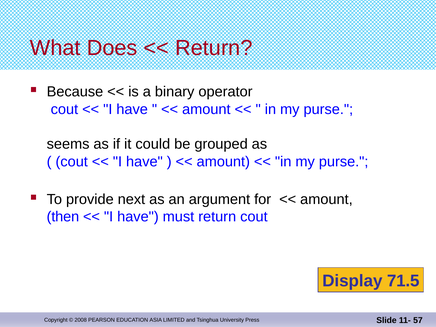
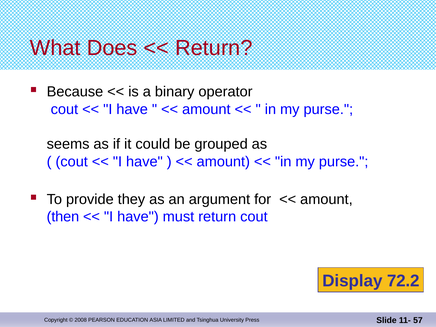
next: next -> they (131, 199)
71.5: 71.5 -> 72.2 (403, 281)
